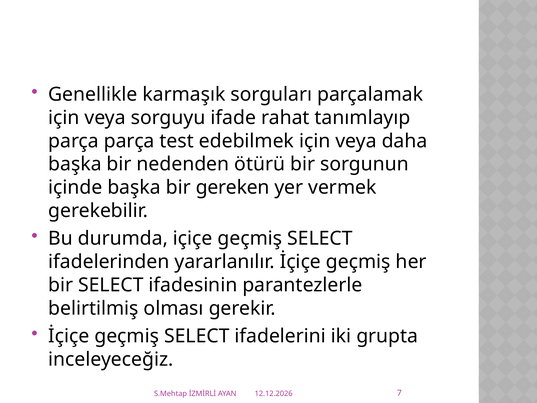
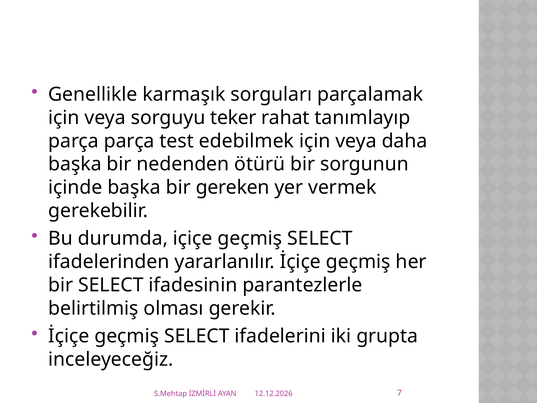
ifade: ifade -> teker (233, 118)
